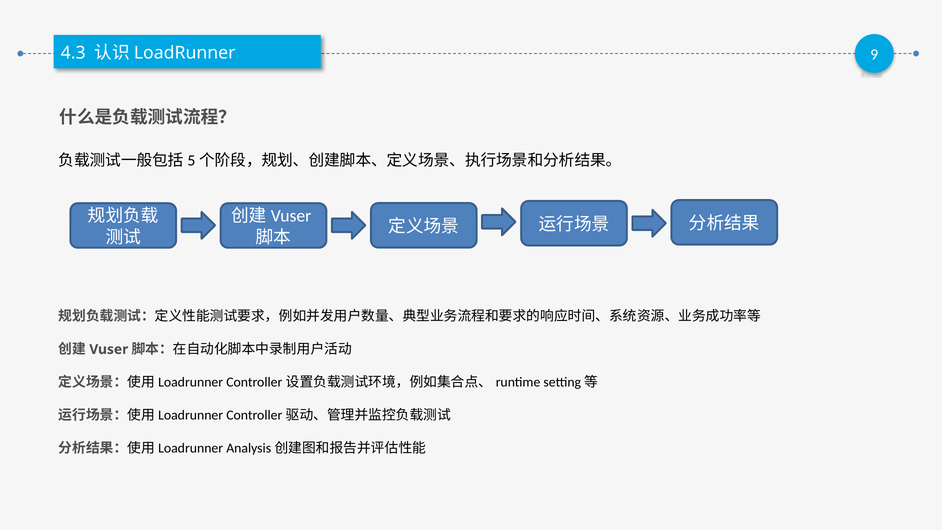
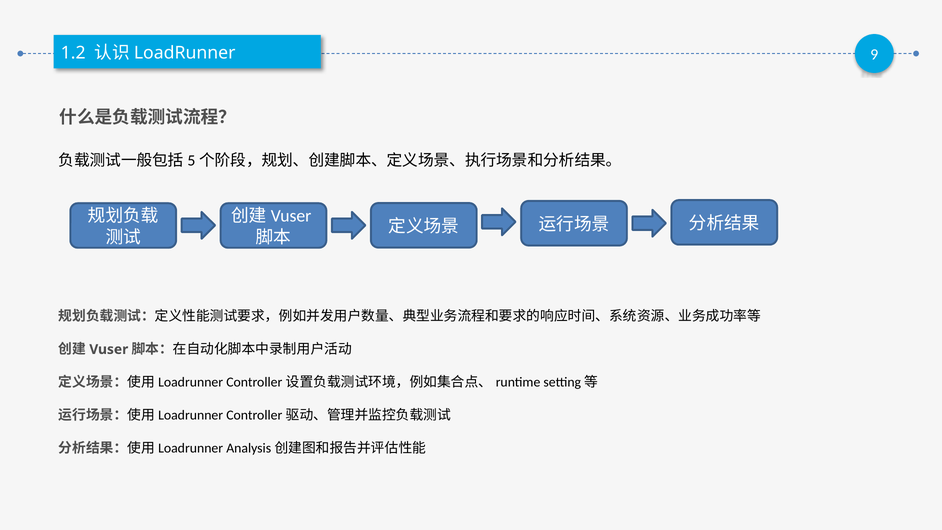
4.3: 4.3 -> 1.2 (73, 53)
